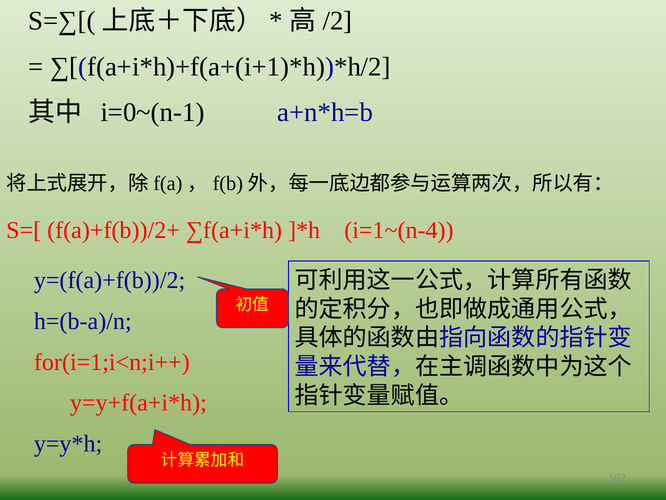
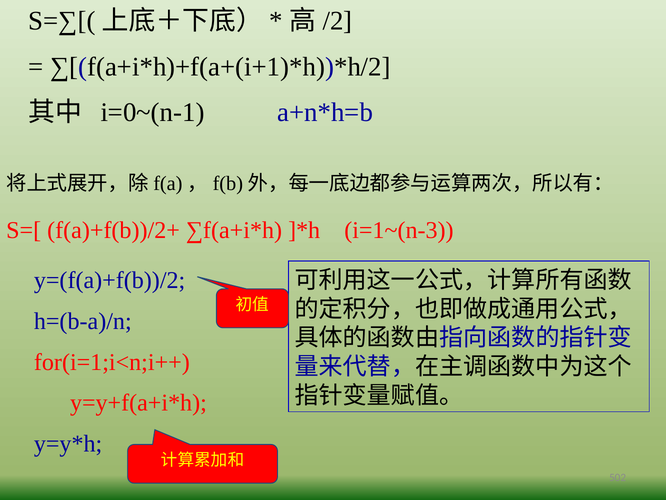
i=1~(n-4: i=1~(n-4 -> i=1~(n-3 (399, 230)
